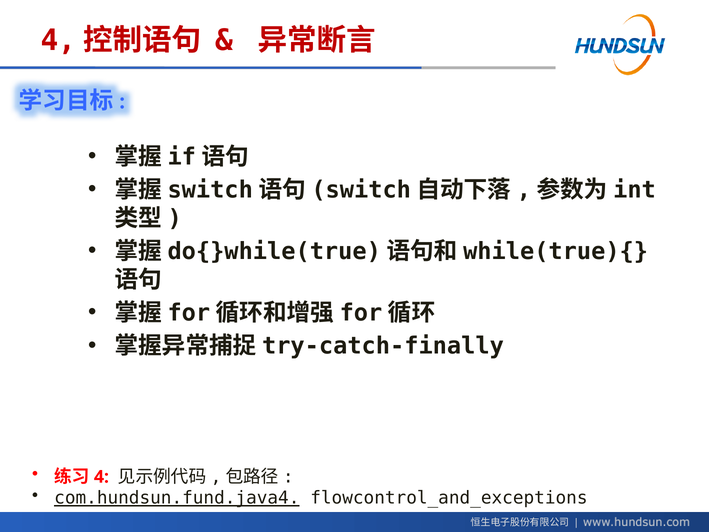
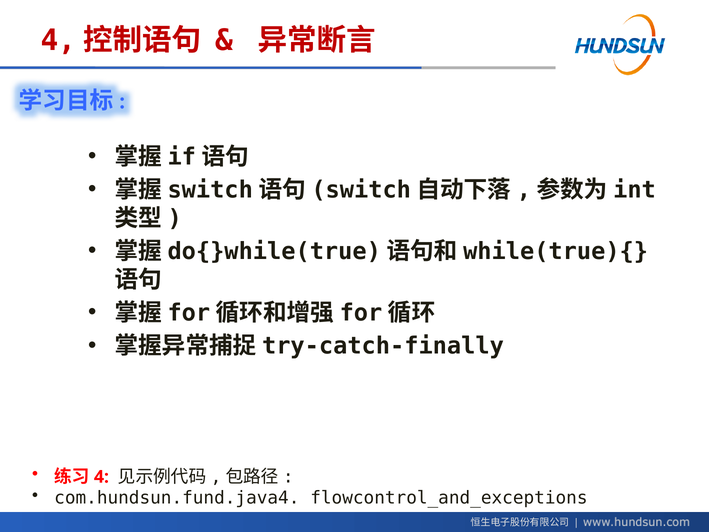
com.hundsun.fund.java4 underline: present -> none (177, 498)
